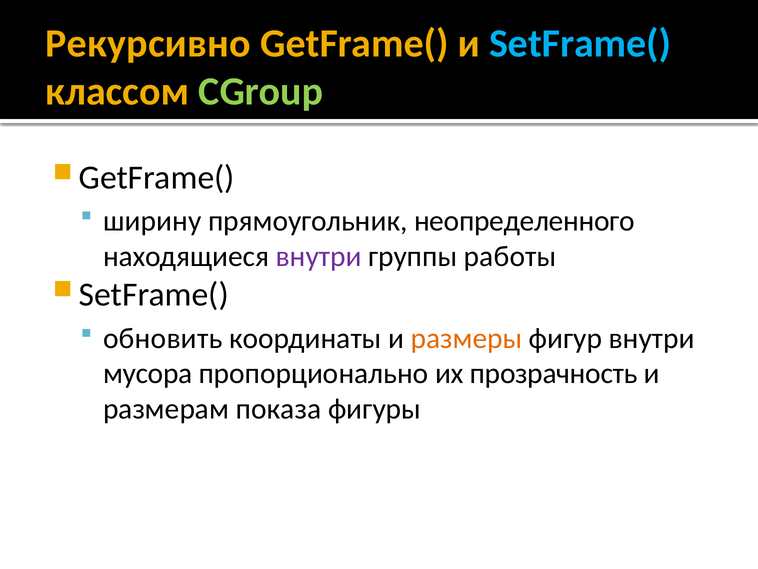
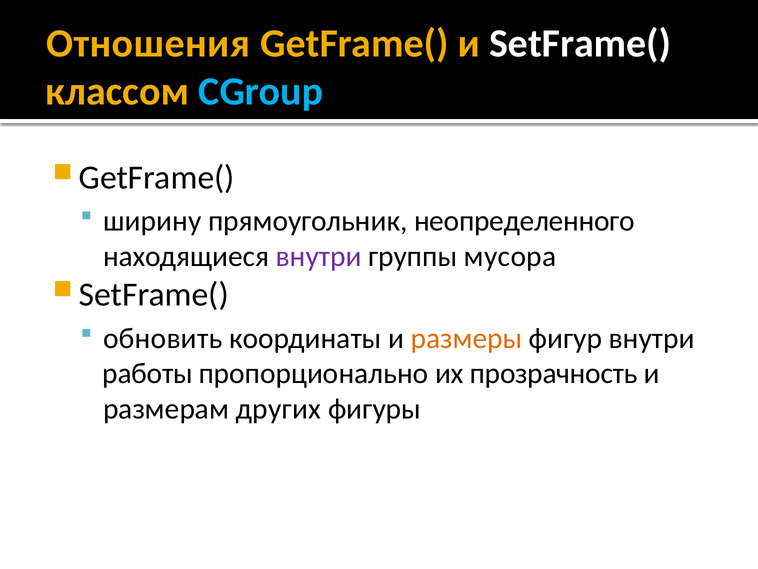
Рекурсивно: Рекурсивно -> Отношения (148, 44)
SetFrame( colour: light blue -> white (580, 44)
CGroup colour: light green -> light blue (261, 92)
работы: работы -> мусора (510, 256)
мусора: мусора -> работы (148, 373)
показа: показа -> других (278, 409)
